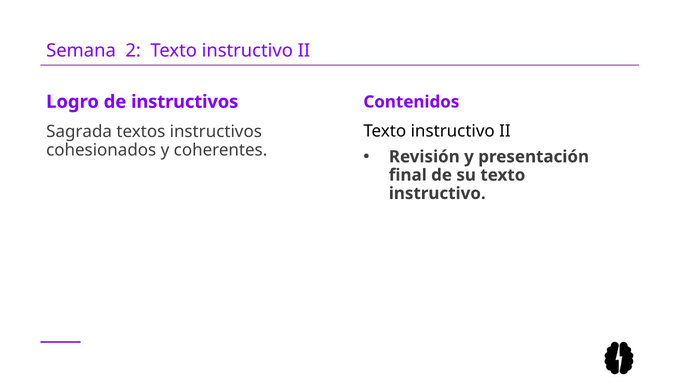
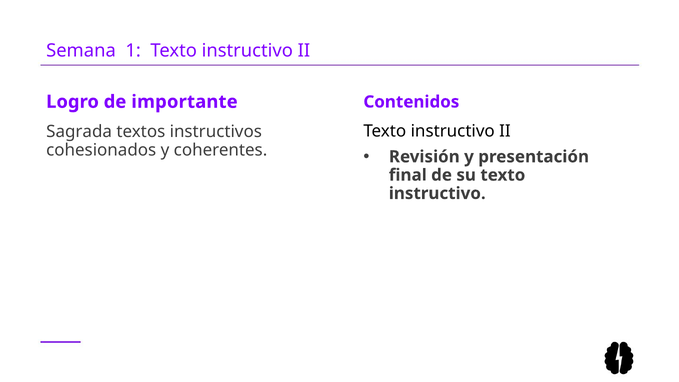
2: 2 -> 1 (133, 51)
de instructivos: instructivos -> importante (185, 102)
